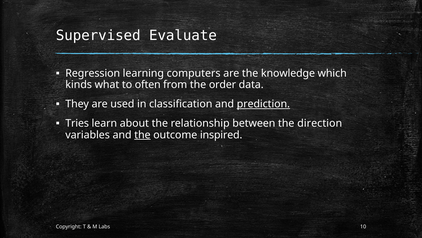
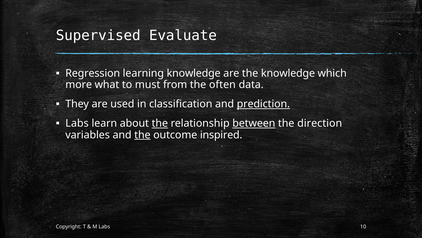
learning computers: computers -> knowledge (194, 73)
kinds: kinds -> more (79, 85)
often: often -> must (148, 85)
order: order -> often (222, 85)
Tries: Tries -> Labs (77, 123)
the underline: none -> present (160, 123)
between underline: none -> present (254, 123)
